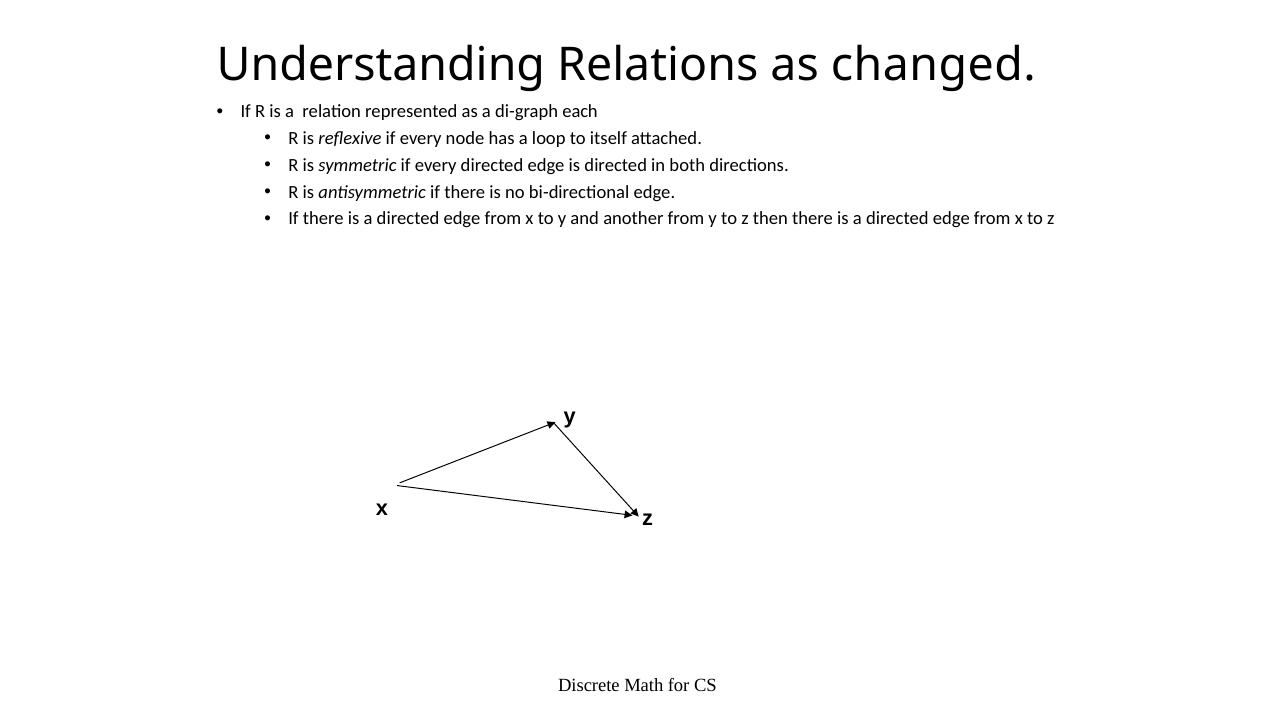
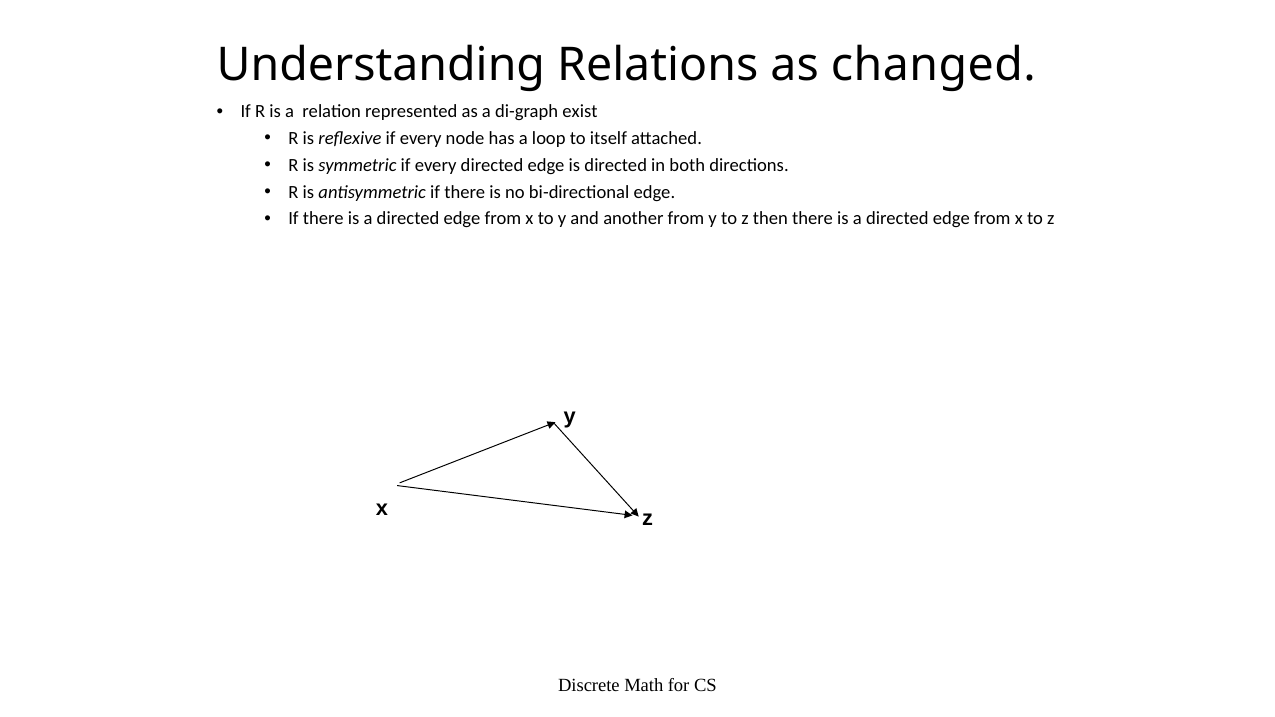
each: each -> exist (580, 112)
